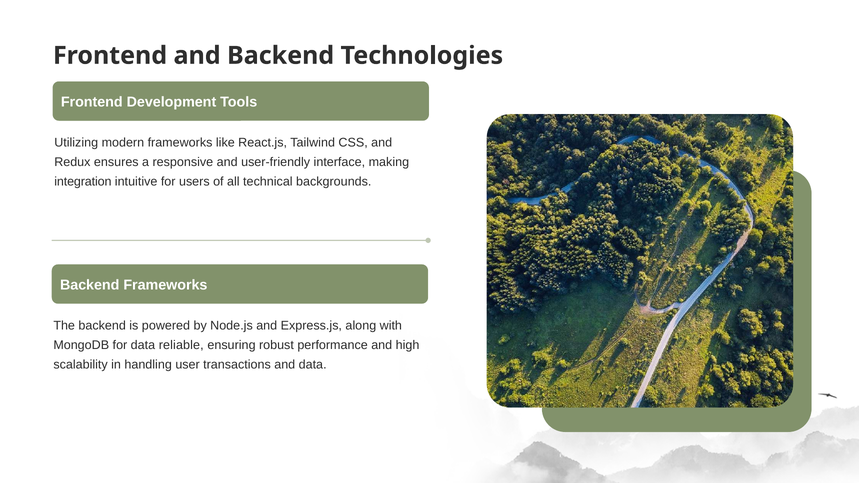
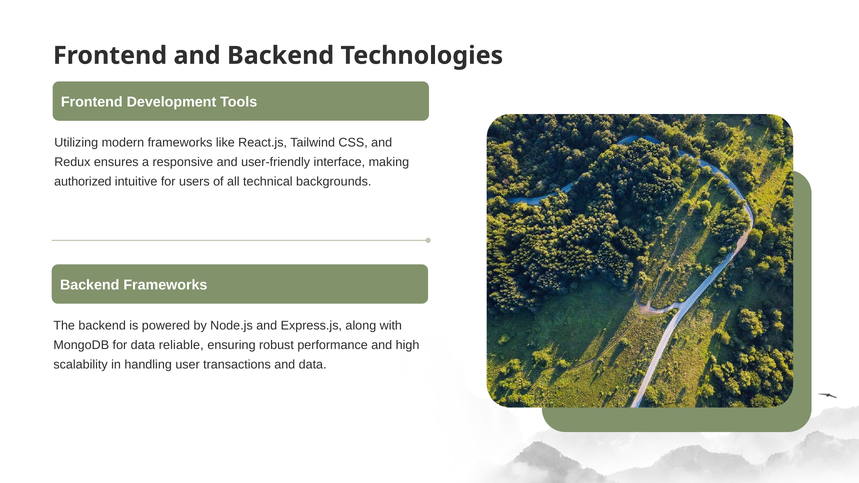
integration: integration -> authorized (83, 182)
